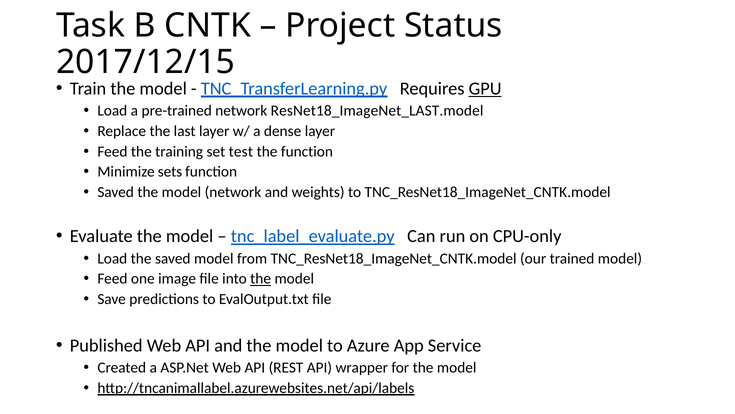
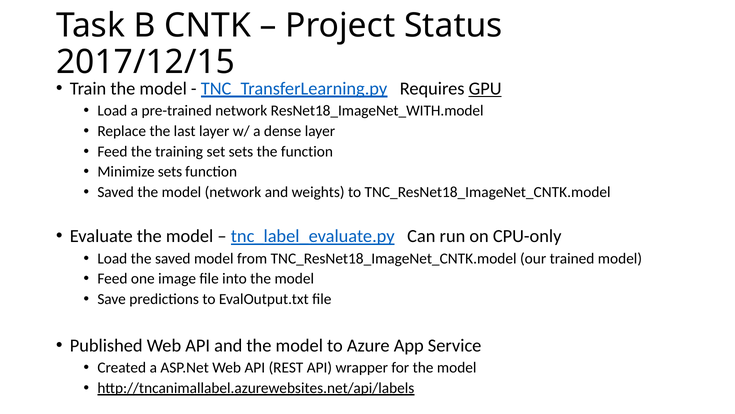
ResNet18_ImageNet_LAST.model: ResNet18_ImageNet_LAST.model -> ResNet18_ImageNet_WITH.model (377, 111)
set test: test -> sets (241, 151)
the underline: present -> none (261, 278)
